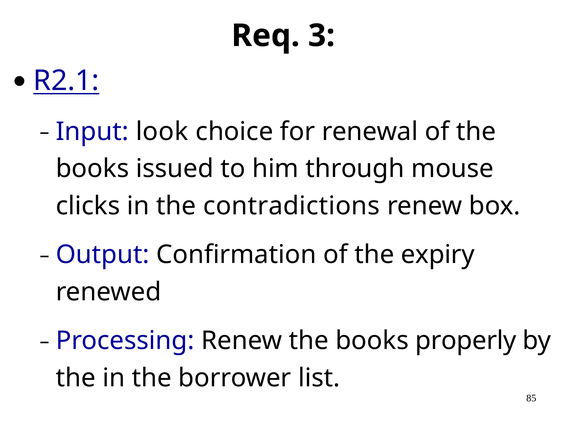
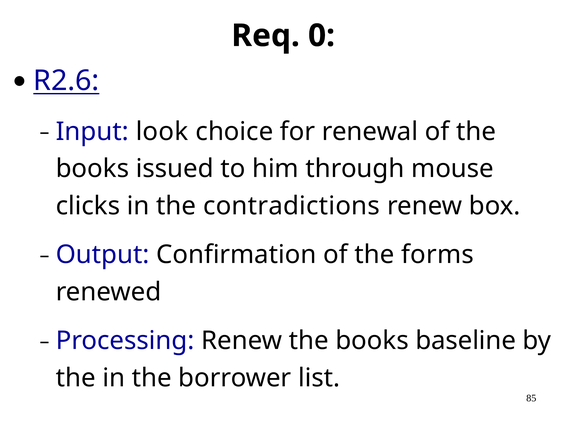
3: 3 -> 0 (322, 36)
R2.1: R2.1 -> R2.6 (66, 81)
expiry: expiry -> forms (438, 255)
properly: properly -> baseline (466, 341)
